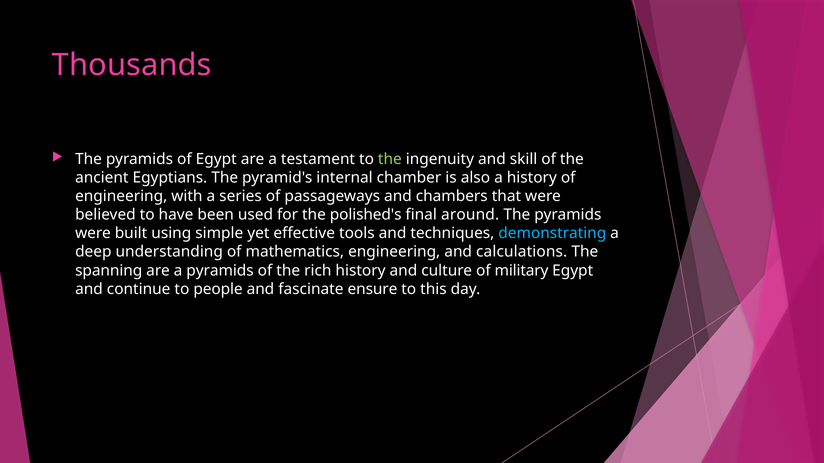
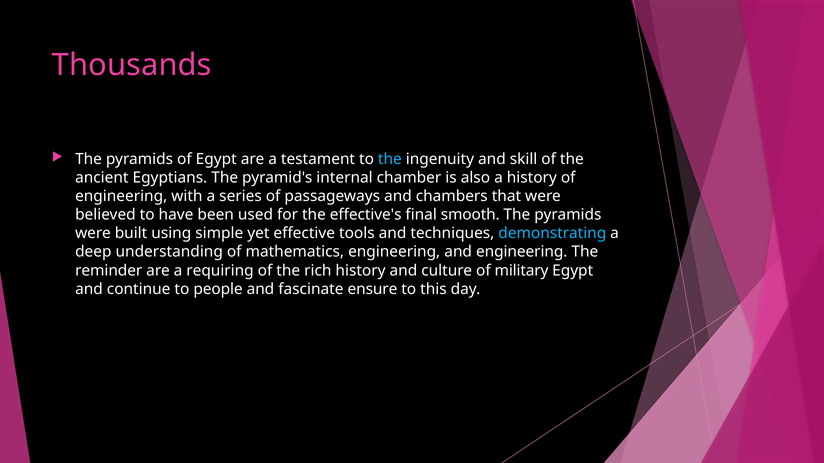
the colour: light green -> light blue (390, 159)
polished's: polished's -> effective's (366, 215)
around: around -> smooth (470, 215)
and calculations: calculations -> engineering (522, 252)
spanning: spanning -> reminder (109, 271)
a pyramids: pyramids -> requiring (220, 271)
